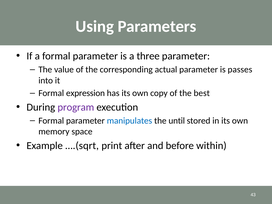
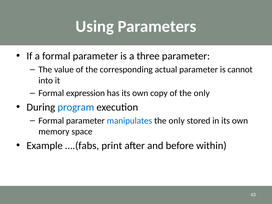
passes: passes -> cannot (240, 70)
of the best: best -> only (202, 93)
program colour: purple -> blue (76, 107)
until: until -> only (177, 121)
….(sqrt: ….(sqrt -> ….(fabs (82, 146)
